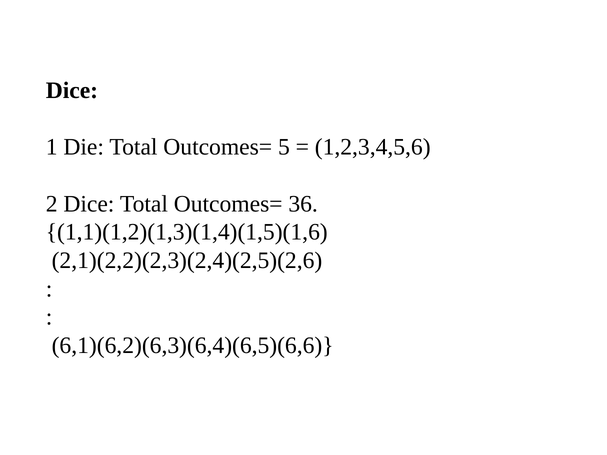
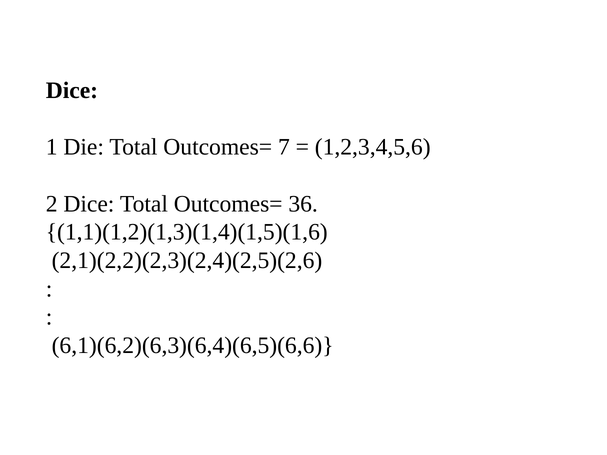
5: 5 -> 7 (284, 147)
